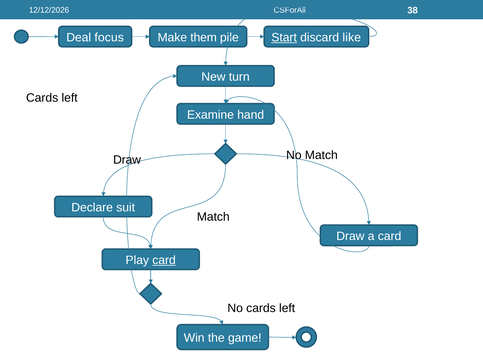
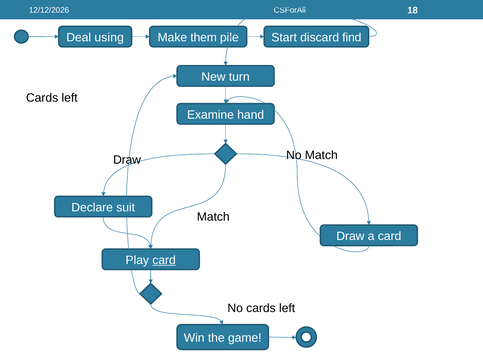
38: 38 -> 18 (413, 10)
focus: focus -> using (109, 37)
Start underline: present -> none (284, 37)
like: like -> find (352, 37)
